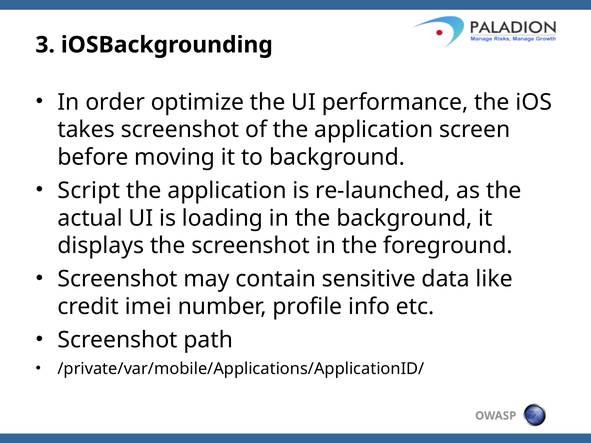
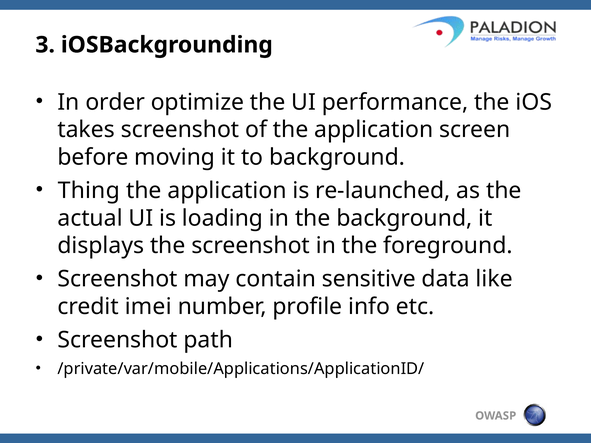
Script: Script -> Thing (89, 191)
